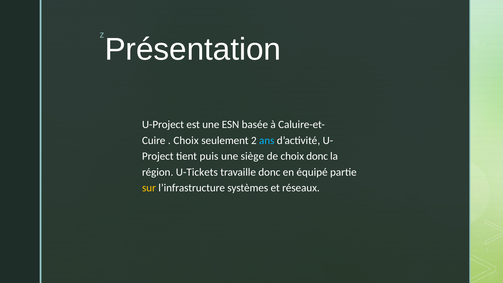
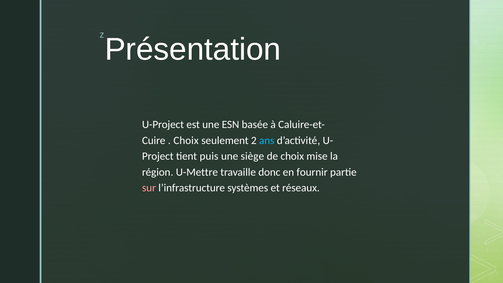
choix donc: donc -> mise (317, 156)
U-Tickets: U-Tickets -> U-Mettre (197, 172)
équipé: équipé -> fournir (312, 172)
sur colour: yellow -> pink (149, 188)
